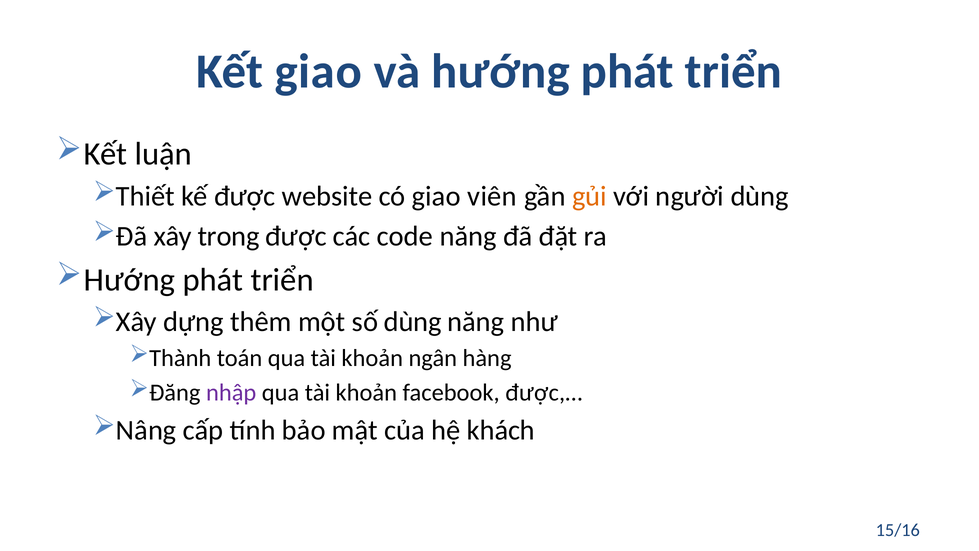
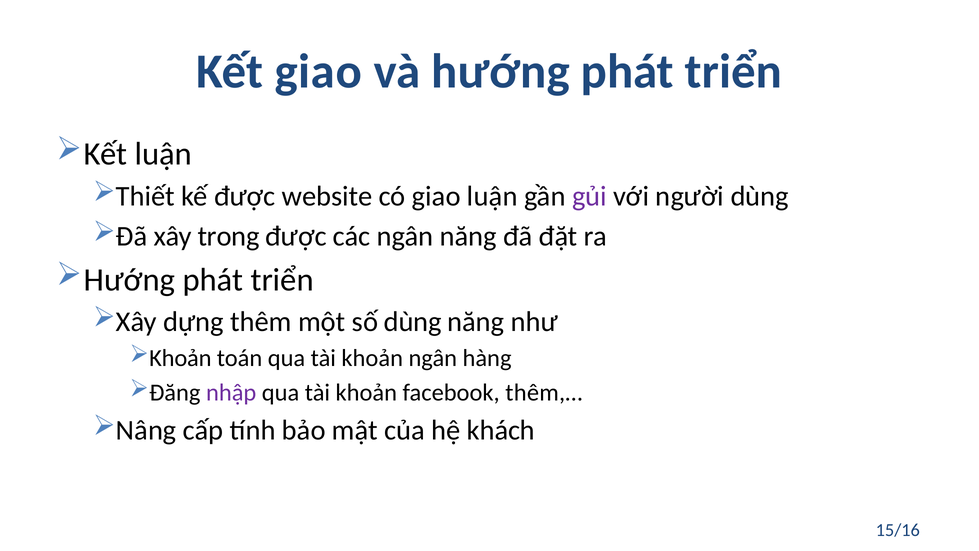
giao viên: viên -> luận (492, 196)
gủi colour: orange -> purple (590, 196)
các code: code -> ngân (405, 236)
Thành: Thành -> Khoản (180, 358)
được,…: được,… -> thêm,… (544, 393)
